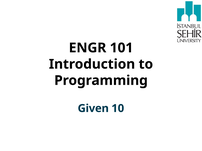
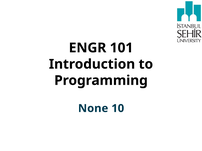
Given: Given -> None (93, 109)
